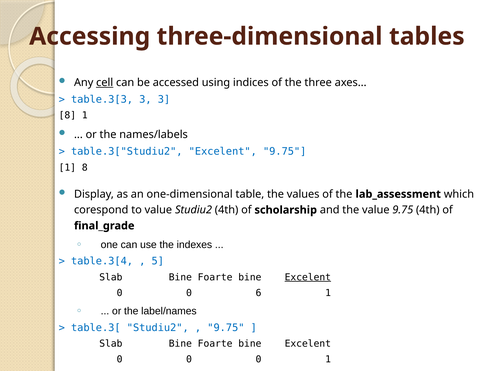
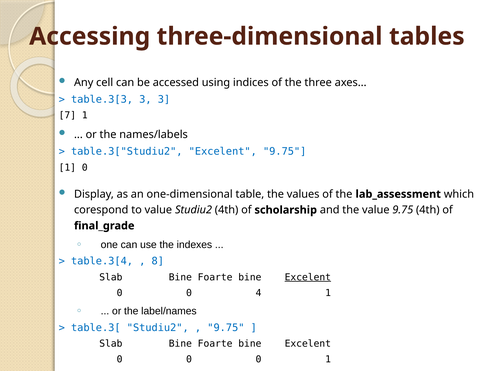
cell underline: present -> none (105, 82)
8: 8 -> 7 (67, 115)
1 8: 8 -> 0 (85, 167)
5: 5 -> 8 (158, 261)
6: 6 -> 4 (259, 293)
